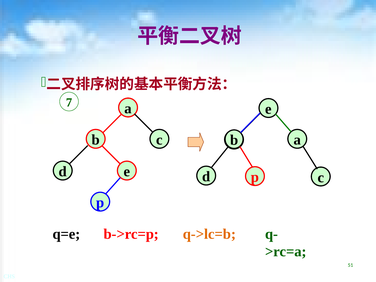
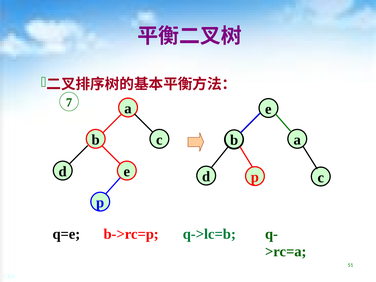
q->lc=b colour: orange -> green (209, 234)
